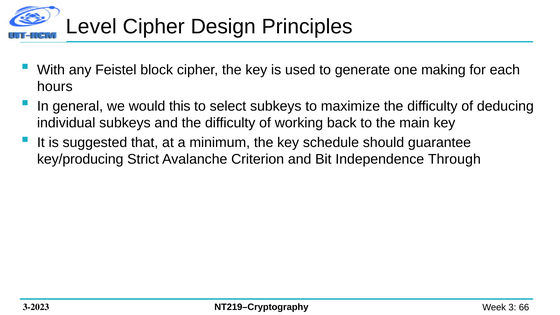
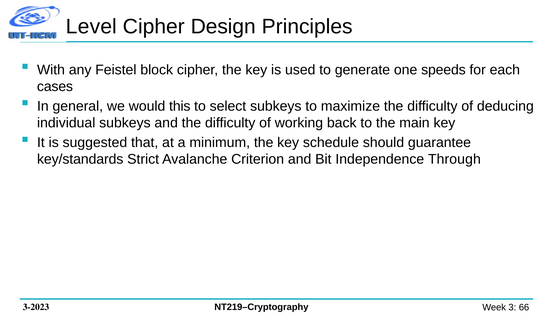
making: making -> speeds (443, 70)
hours: hours -> cases (55, 87)
key/producing: key/producing -> key/standards (80, 159)
